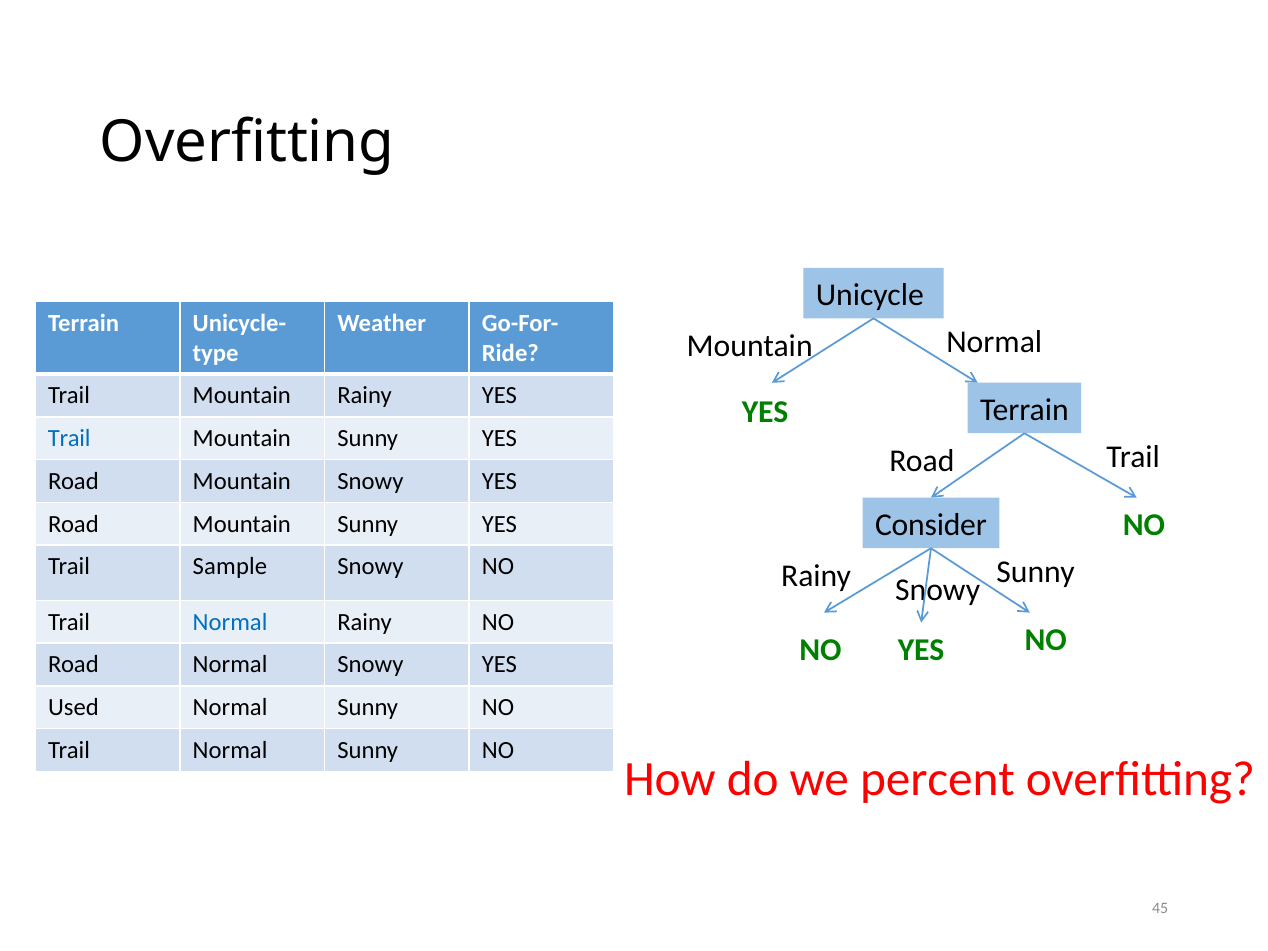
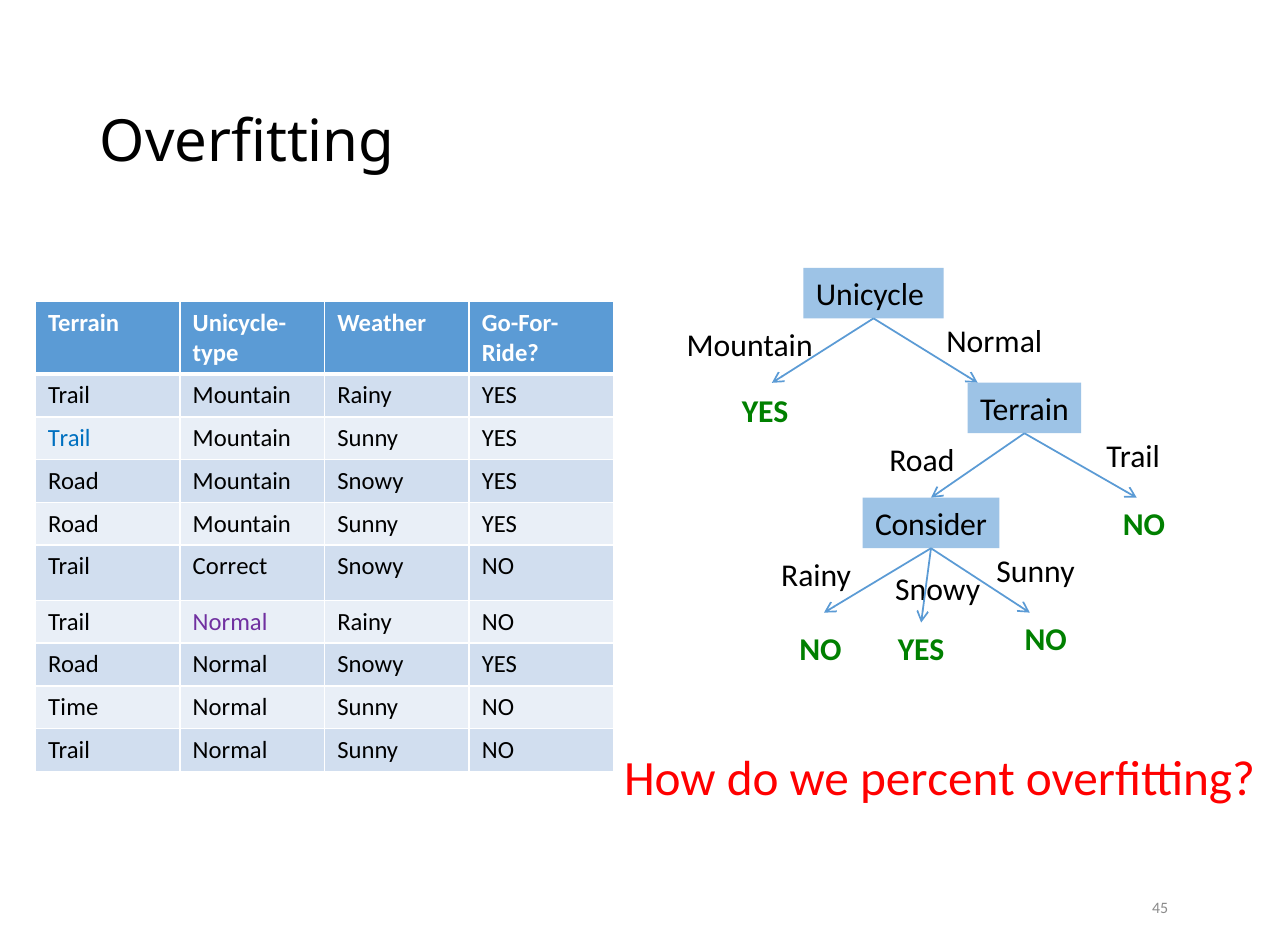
Sample: Sample -> Correct (230, 567)
Normal colour: blue -> purple (230, 622)
Used: Used -> Time (73, 708)
